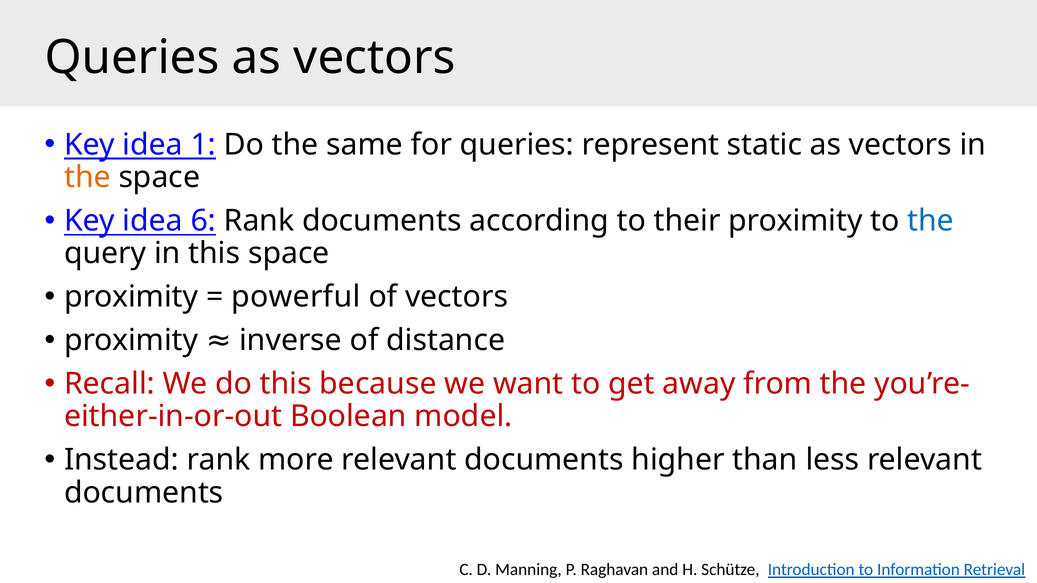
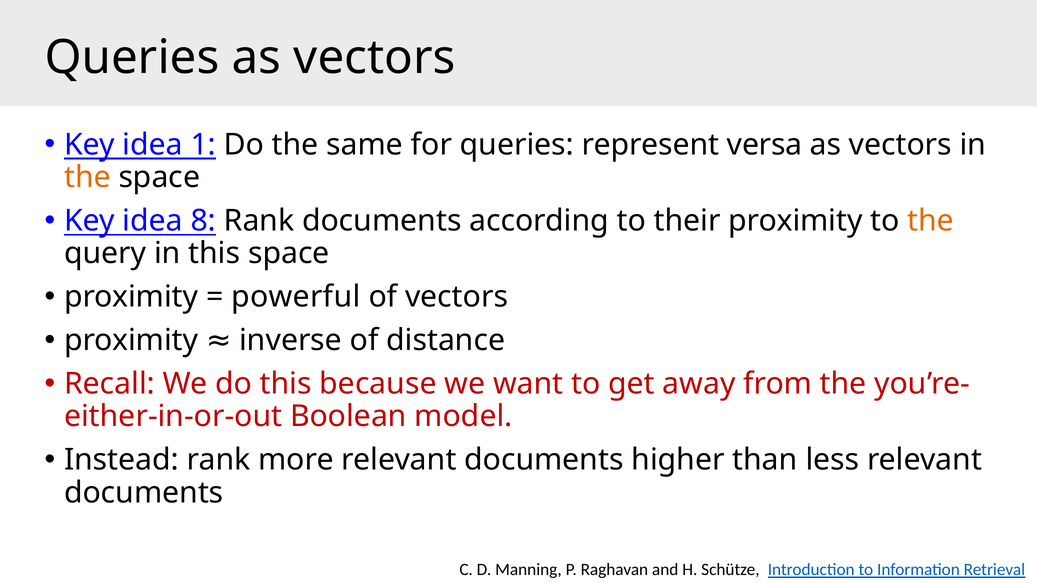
static: static -> versa (765, 145)
6: 6 -> 8 (203, 221)
the colour: blue -> orange (931, 221)
